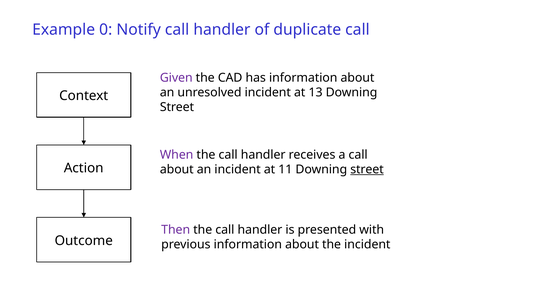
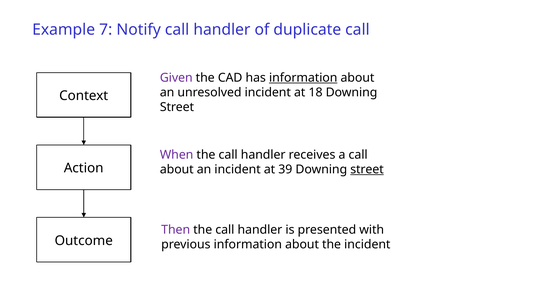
0: 0 -> 7 (106, 30)
information underline: none -> present (303, 78)
13: 13 -> 18 (316, 92)
11: 11 -> 39 (285, 169)
